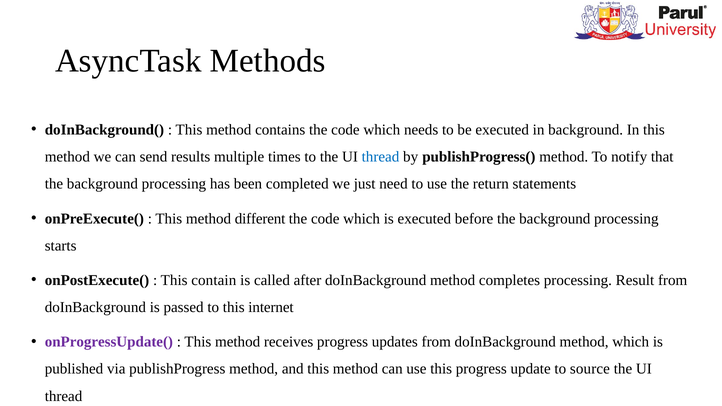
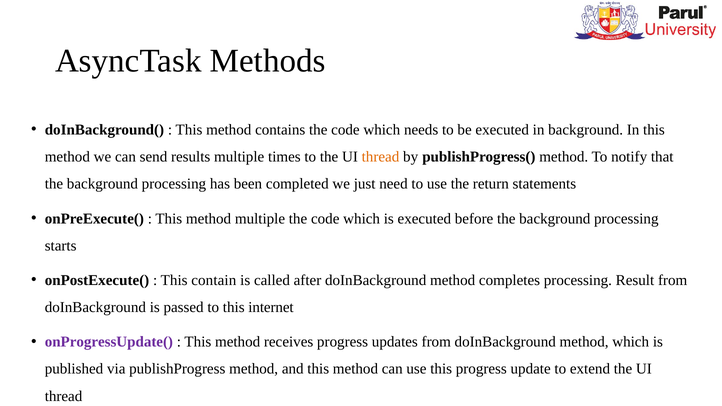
thread colour: blue -> orange (381, 157)
method different: different -> multiple (260, 219)
source: source -> extend (590, 369)
